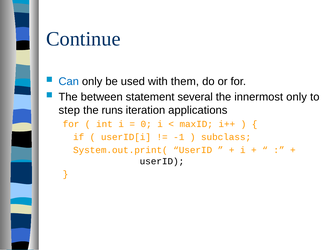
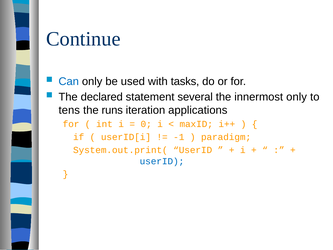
them: them -> tasks (185, 81)
between: between -> declared (102, 97)
step: step -> tens (69, 110)
subclass: subclass -> paradigm (226, 137)
userID colour: black -> blue (162, 161)
